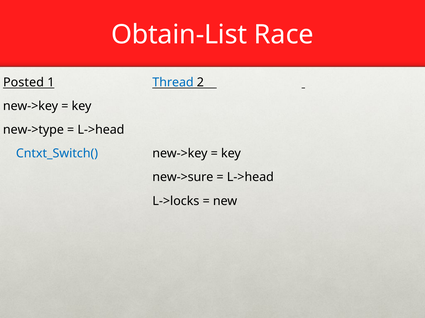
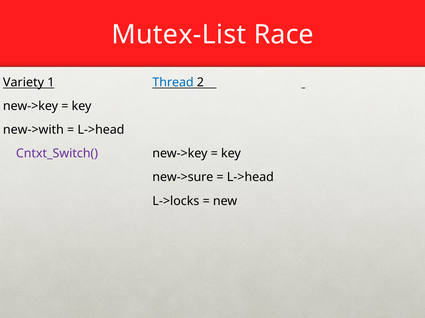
Obtain-List: Obtain-List -> Mutex-List (179, 35)
Posted: Posted -> Variety (24, 82)
new->type: new->type -> new->with (33, 130)
Cntxt_Switch( colour: blue -> purple (57, 154)
